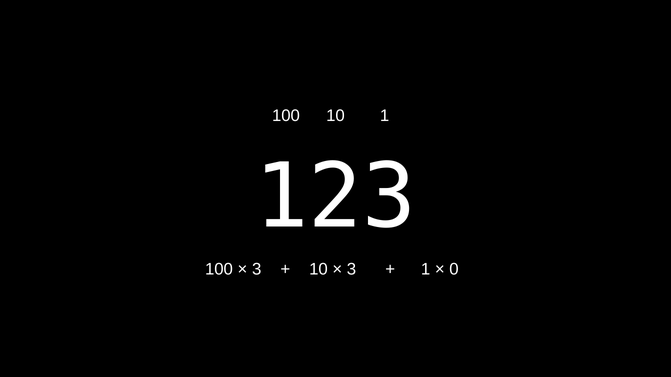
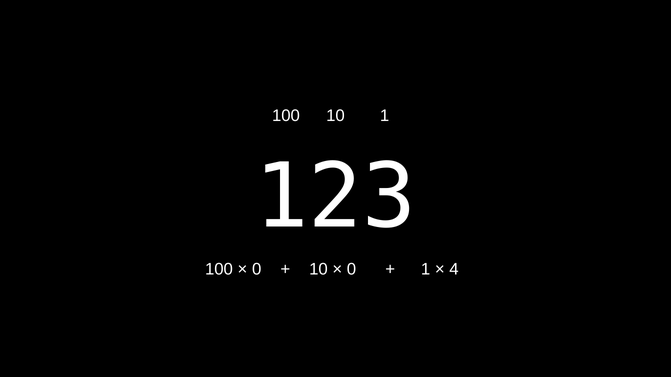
3: 3 -> 0 (257, 269)
3: 3 -> 0 (351, 269)
0: 0 -> 4 (454, 269)
